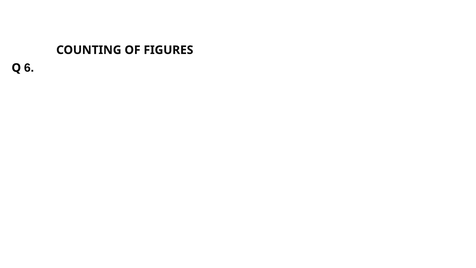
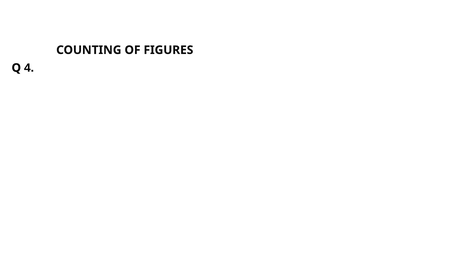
6: 6 -> 4 (29, 68)
